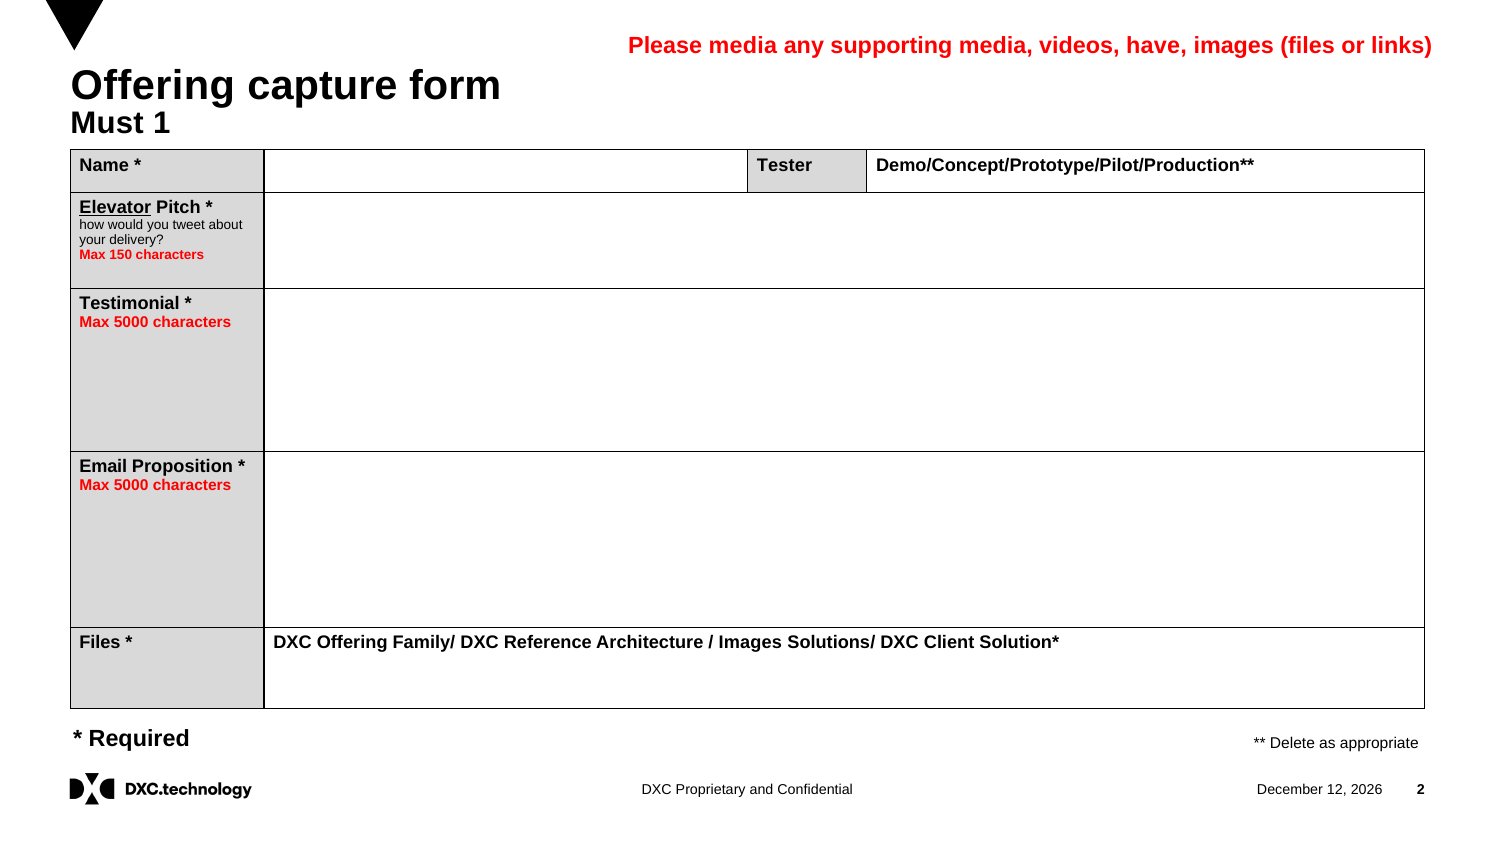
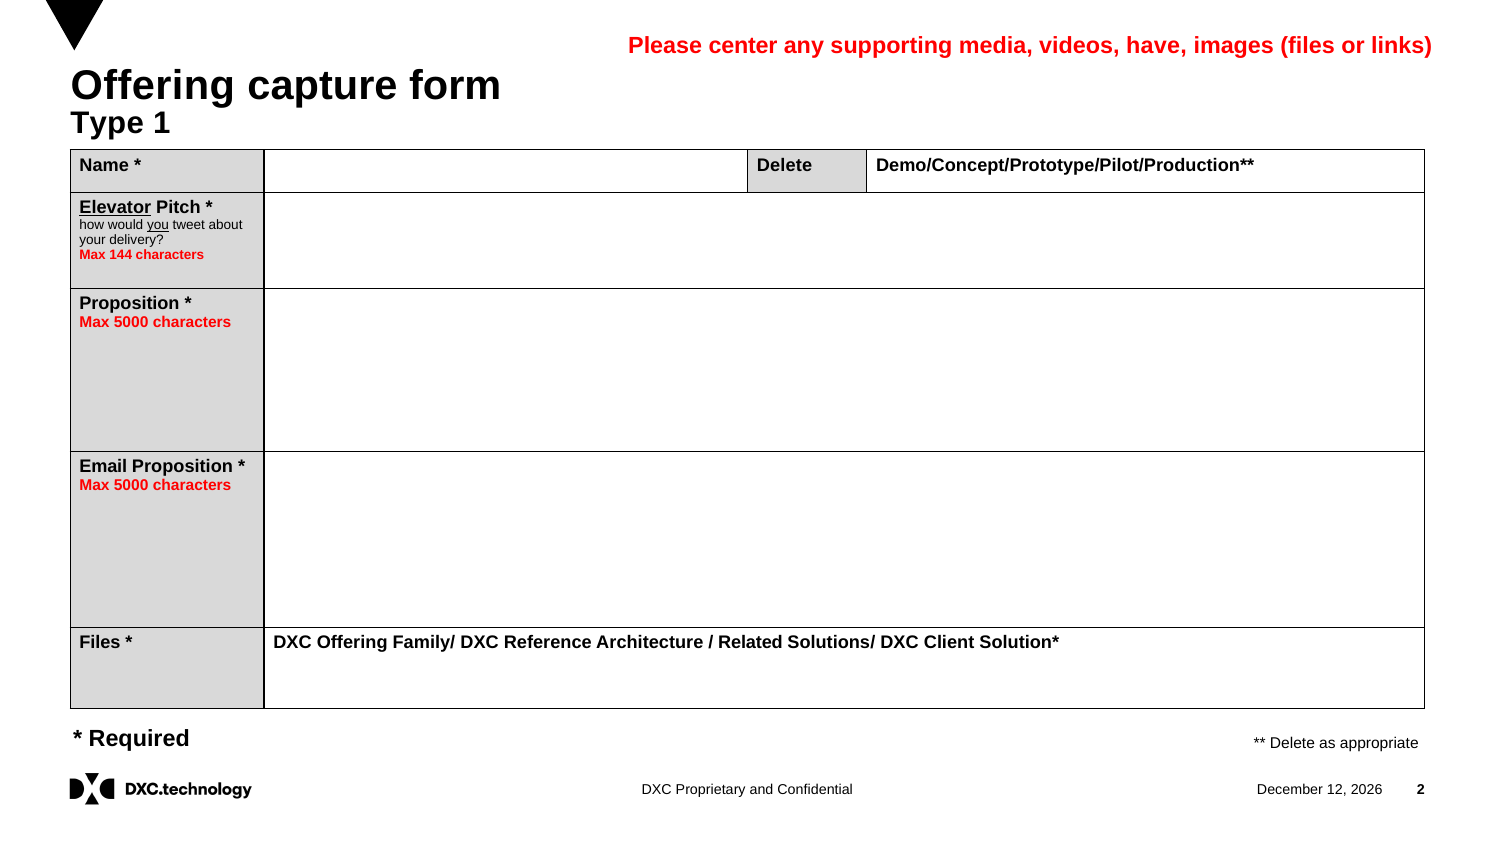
Please media: media -> center (743, 45)
Must: Must -> Type (107, 123)
Tester: Tester -> Delete (784, 165)
you underline: none -> present (158, 225)
150: 150 -> 144 (121, 255)
Testimonial: Testimonial -> Proposition (129, 303)
Images: Images -> Related (751, 643)
